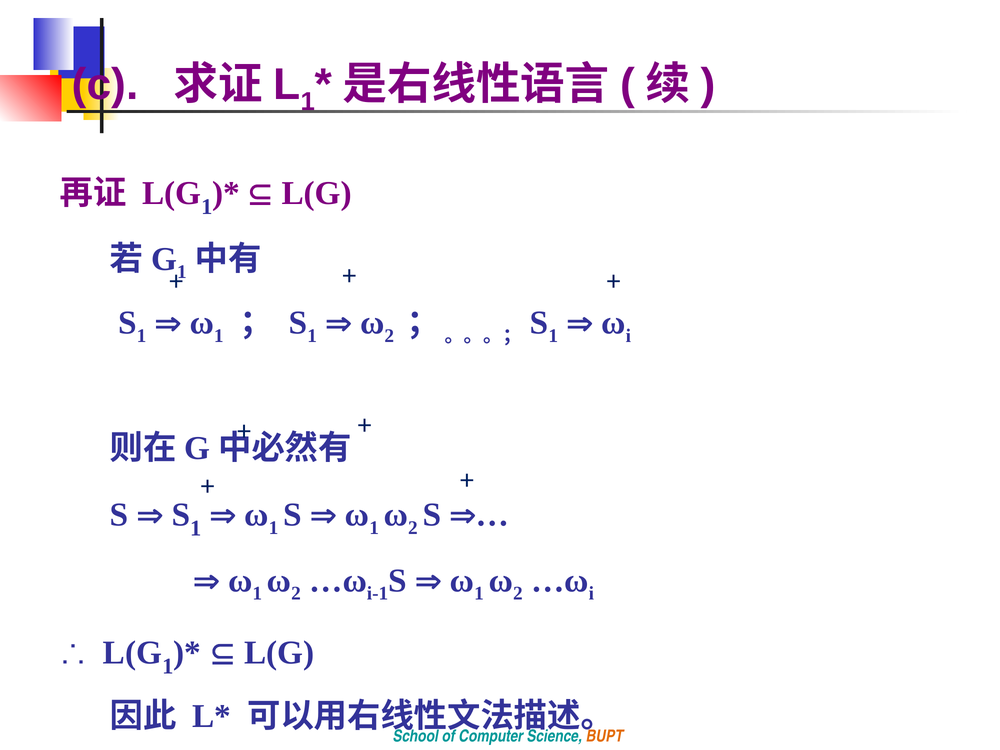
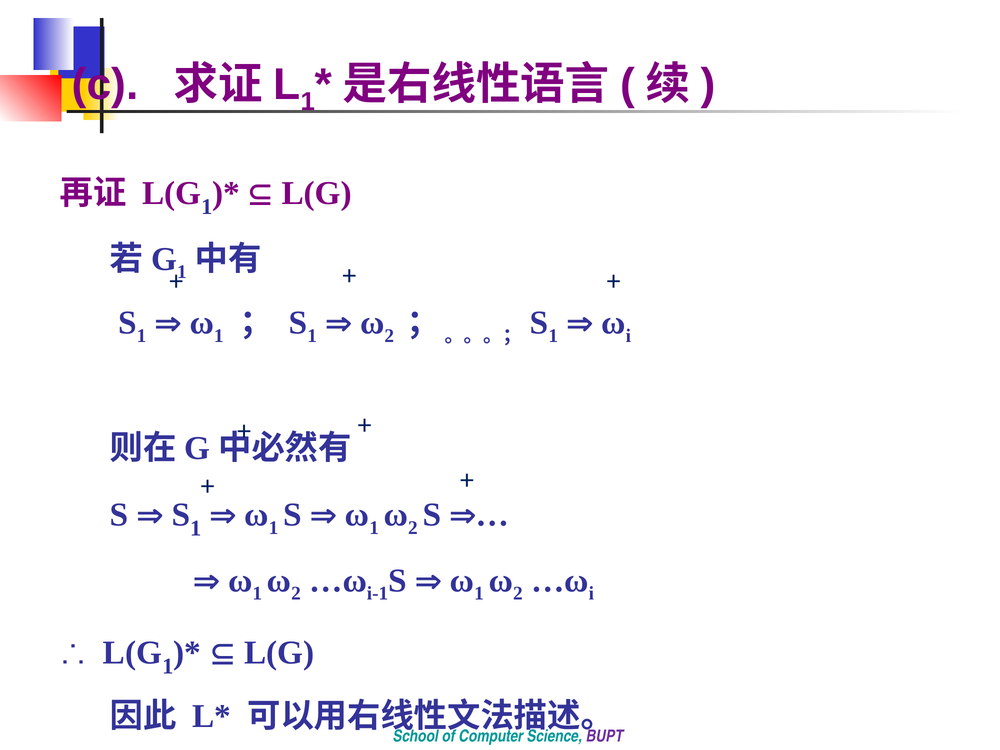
BUPT colour: orange -> purple (605, 736)
